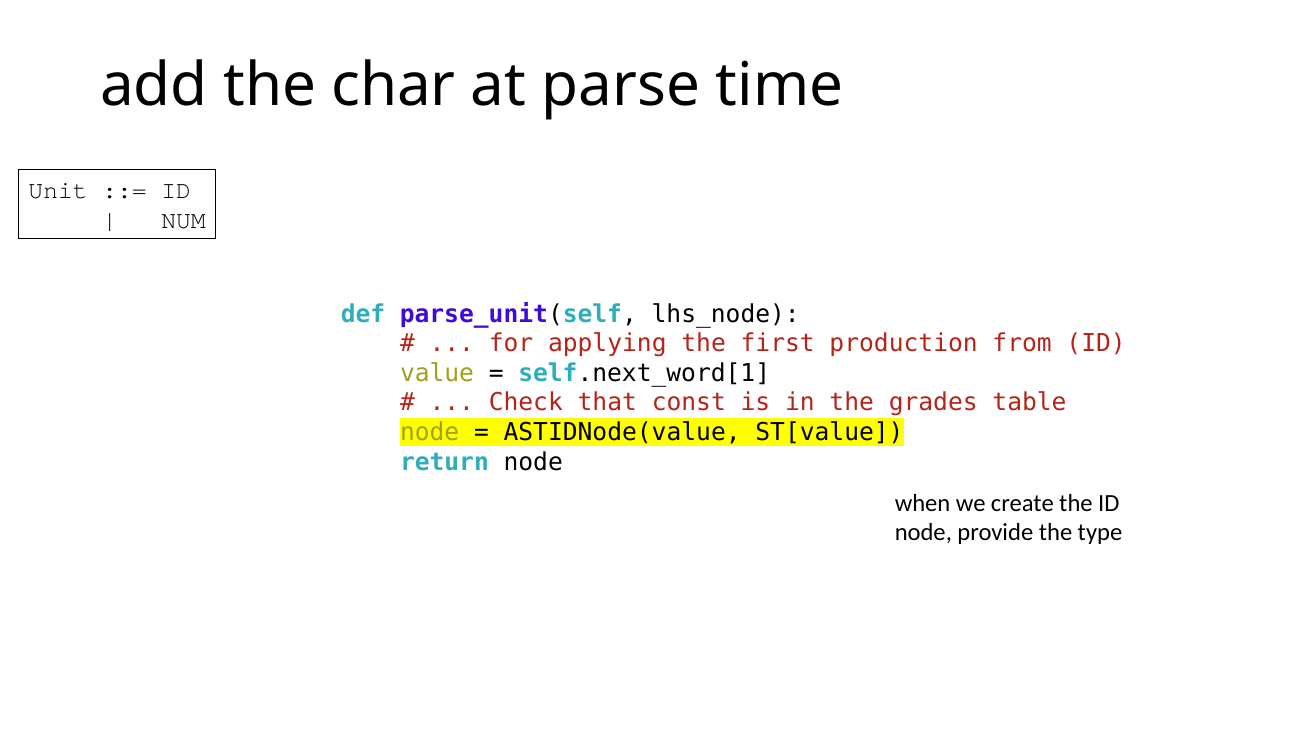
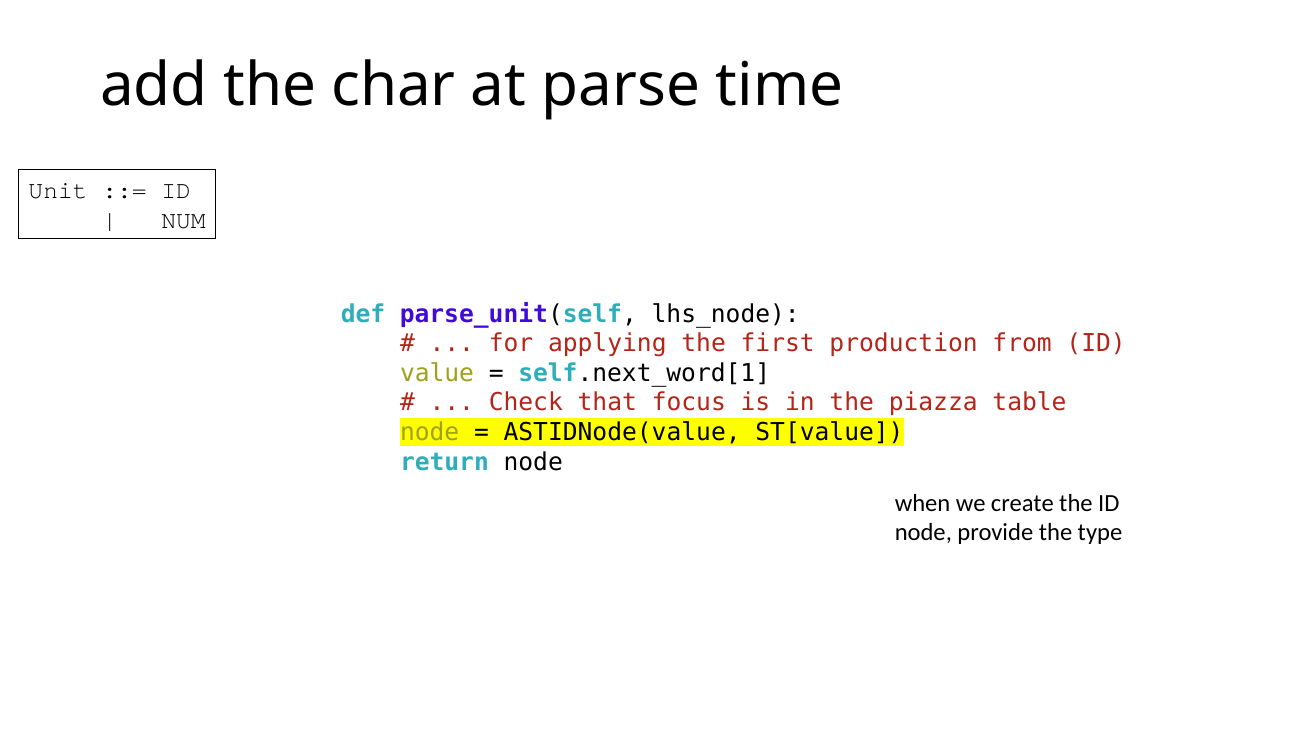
const: const -> focus (689, 403)
grades: grades -> piazza (933, 403)
